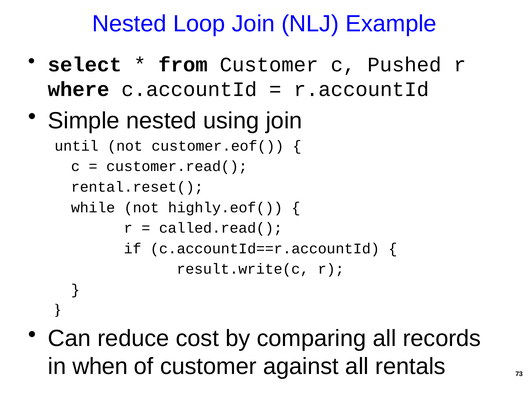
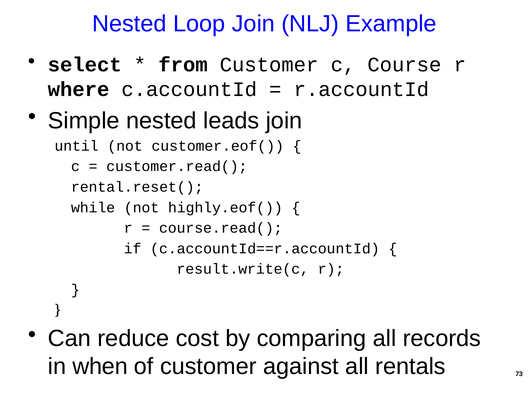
Pushed: Pushed -> Course (405, 65)
using: using -> leads (231, 121)
called.read(: called.read( -> course.read( (221, 228)
